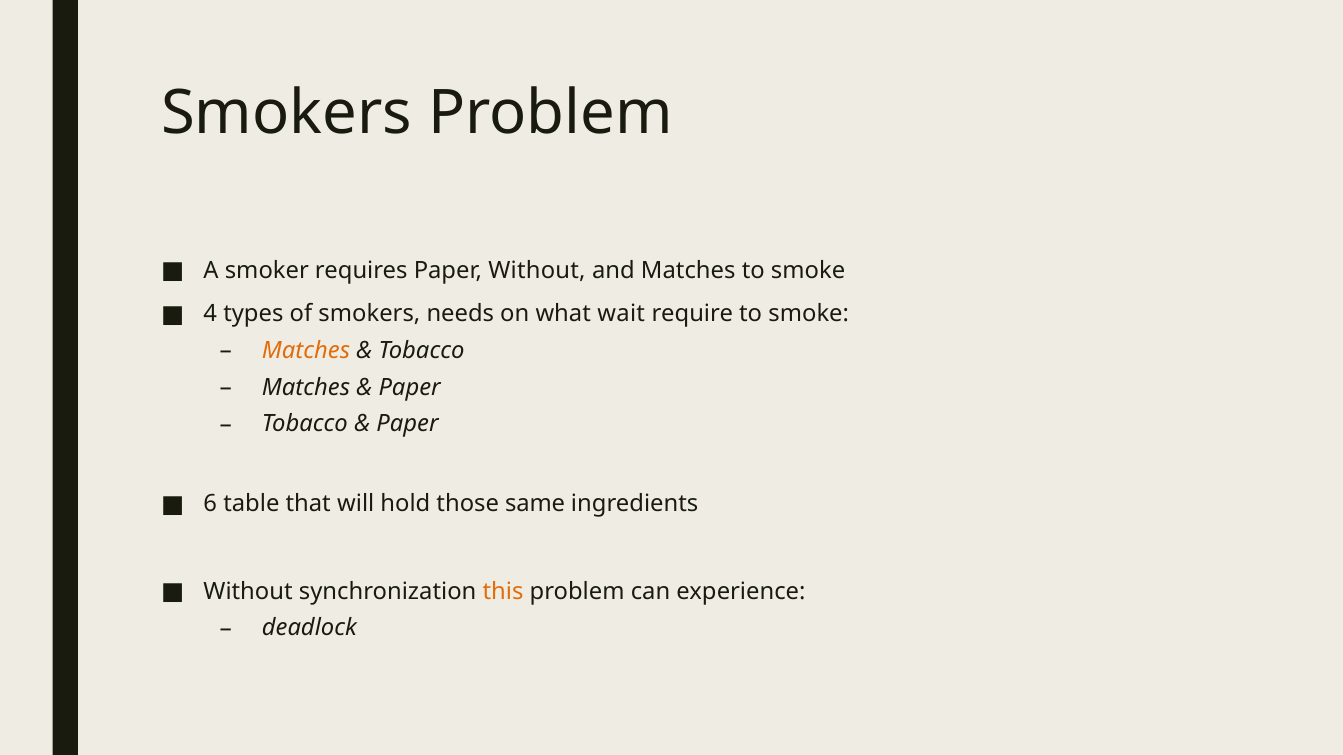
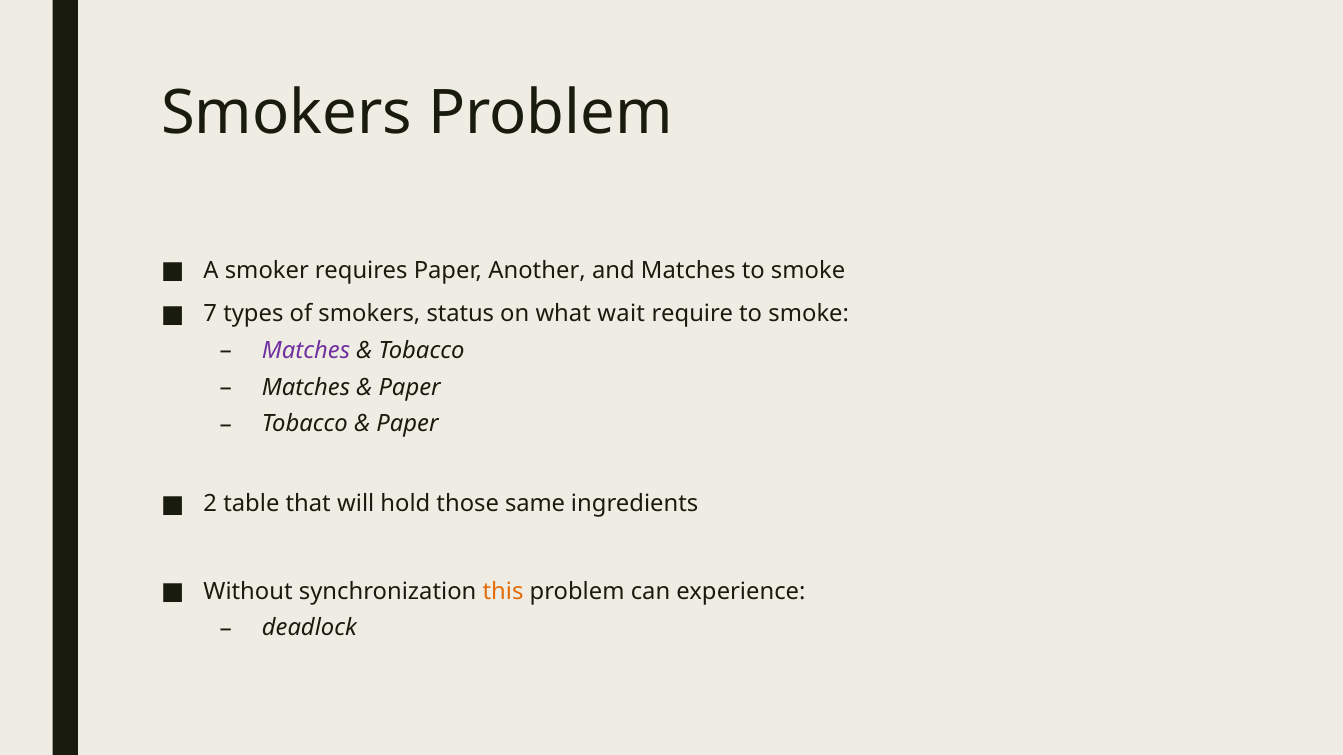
Paper Without: Without -> Another (537, 270)
4: 4 -> 7 (210, 314)
needs: needs -> status (460, 314)
Matches colour: orange -> purple (306, 351)
6: 6 -> 2 (210, 504)
